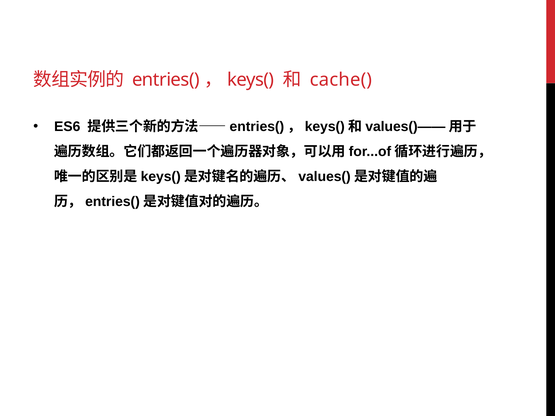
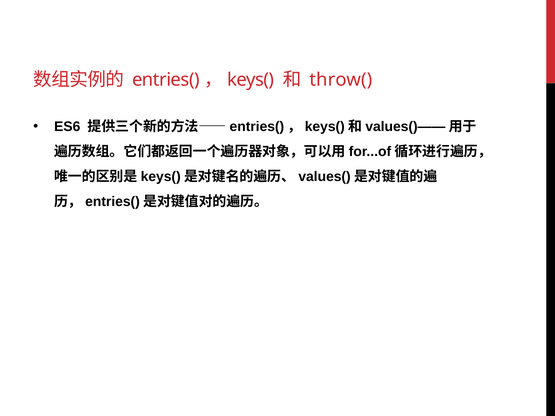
cache(: cache( -> throw( (341, 80)
